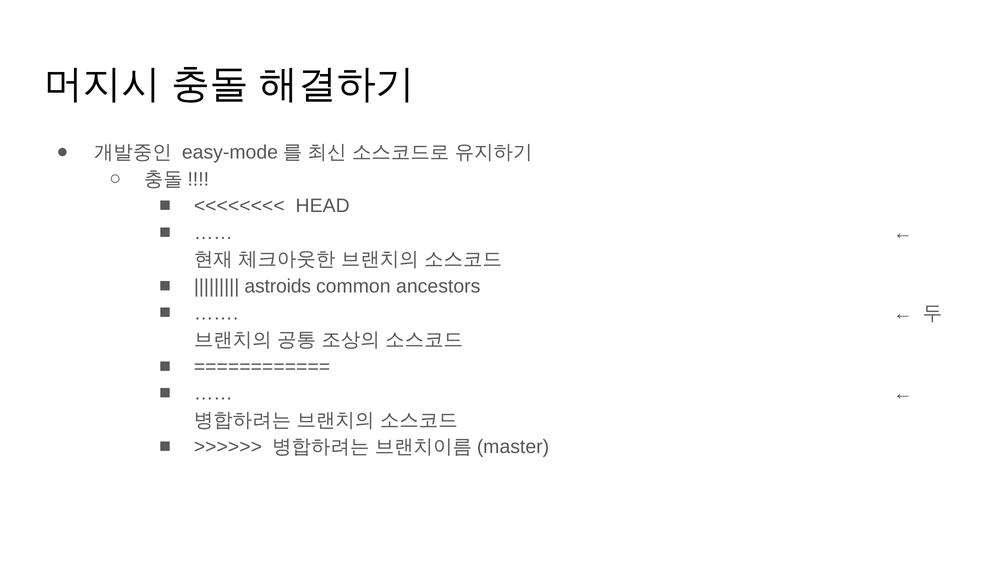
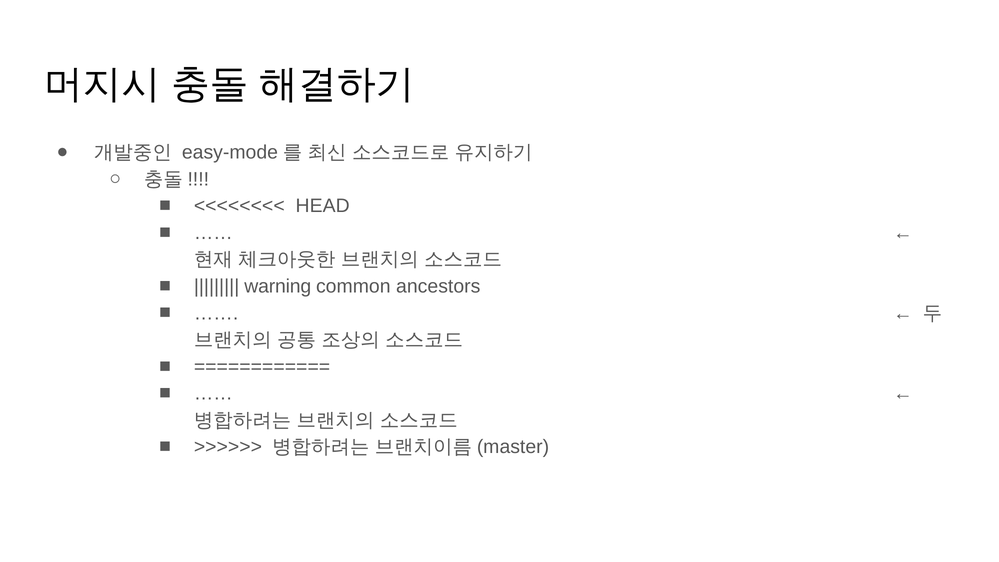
astroids: astroids -> warning (278, 286)
